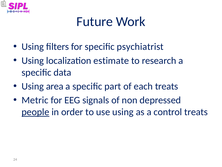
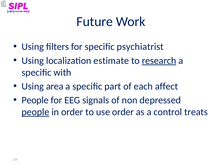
research underline: none -> present (159, 60)
data: data -> with (62, 72)
each treats: treats -> affect (167, 86)
Metric: Metric -> People (35, 100)
use using: using -> order (123, 112)
